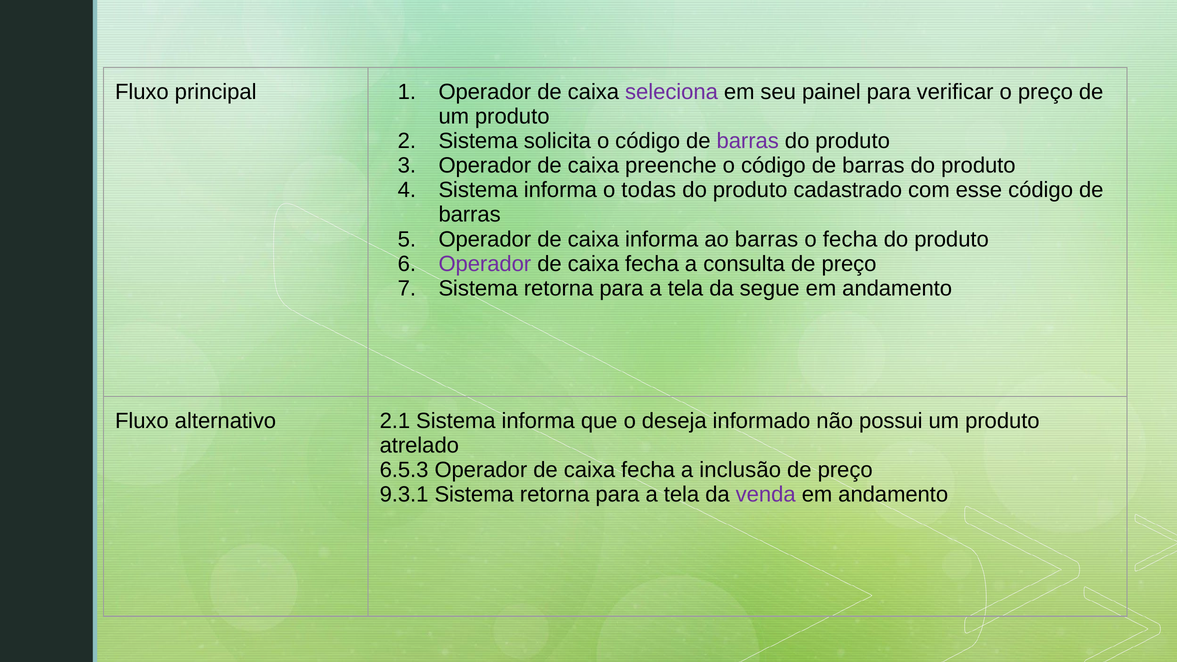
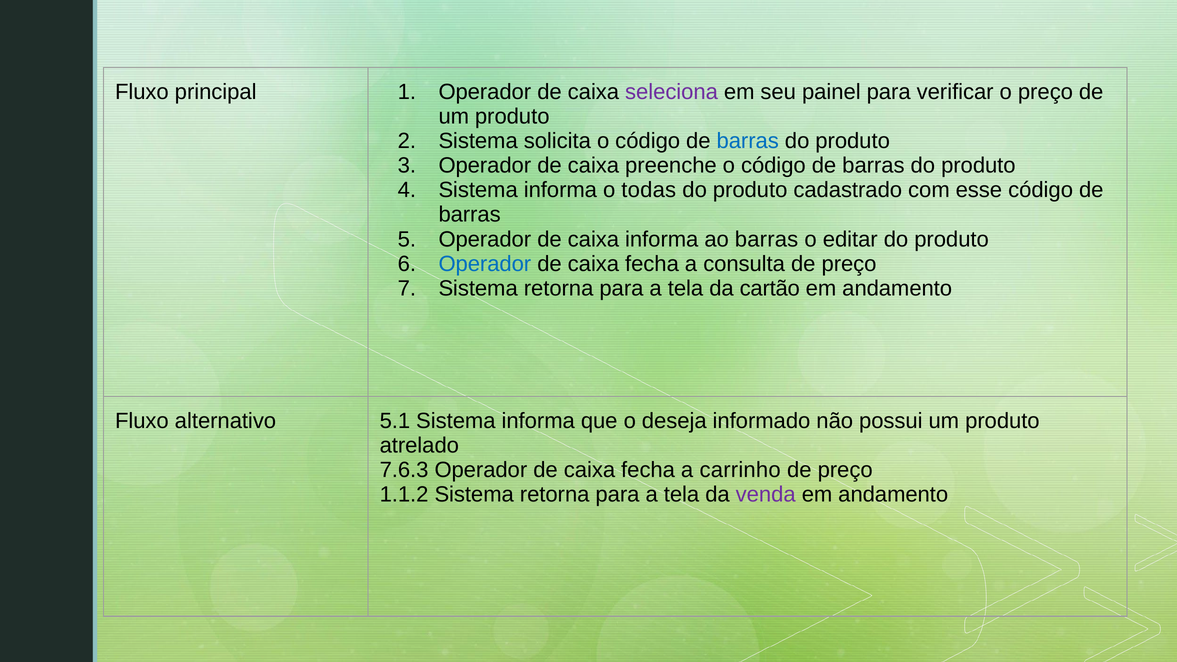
barras colour: purple -> blue (748, 141)
o fecha: fecha -> editar (850, 239)
Operador colour: purple -> blue (485, 264)
segue: segue -> cartão (770, 288)
2.1: 2.1 -> 5.1 (395, 421)
6.5.3: 6.5.3 -> 7.6.3 (404, 470)
inclusão: inclusão -> carrinho (740, 470)
9.3.1: 9.3.1 -> 1.1.2 (404, 495)
